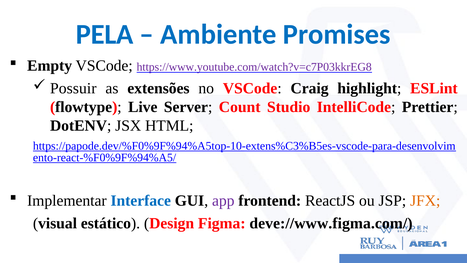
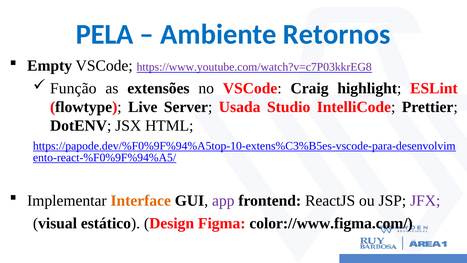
Promises: Promises -> Retornos (337, 34)
Possuir: Possuir -> Função (73, 88)
Count: Count -> Usada (240, 107)
Interface colour: blue -> orange (141, 200)
JFX colour: orange -> purple (425, 200)
deve://www.figma.com/: deve://www.figma.com/ -> color://www.figma.com/ (331, 223)
